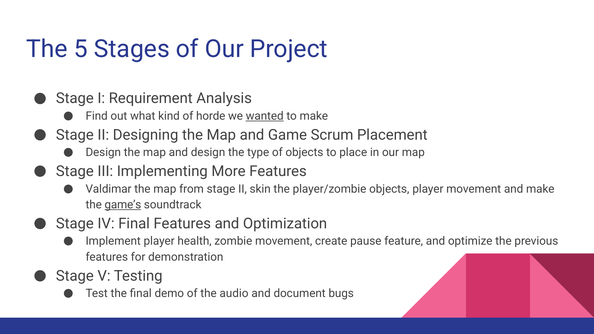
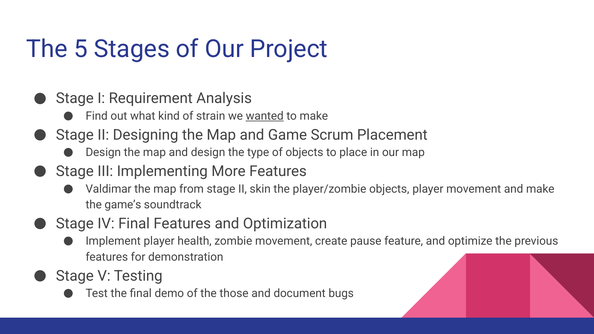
horde: horde -> strain (211, 116)
game’s underline: present -> none (123, 205)
audio: audio -> those (234, 294)
